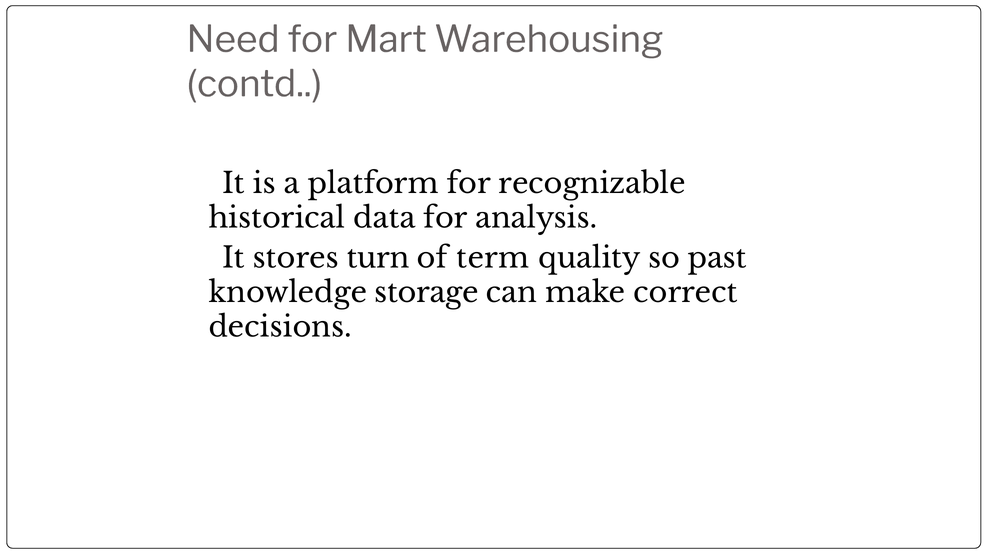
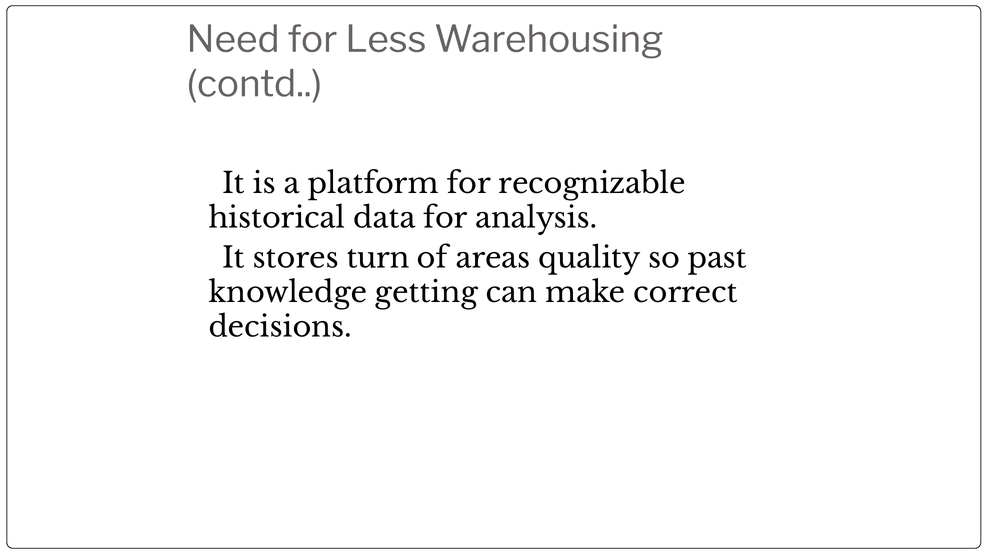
Mart: Mart -> Less (386, 40)
term: term -> areas (493, 258)
storage: storage -> getting (426, 292)
